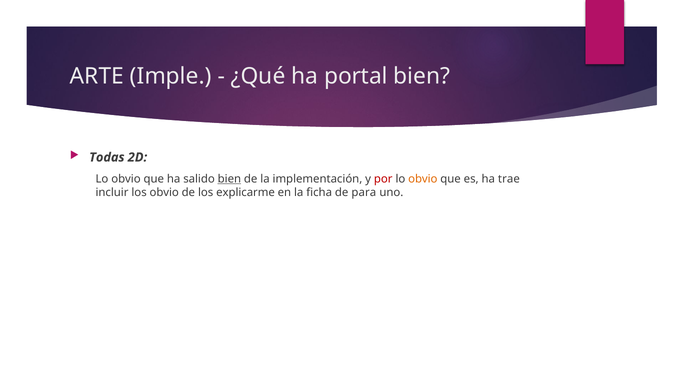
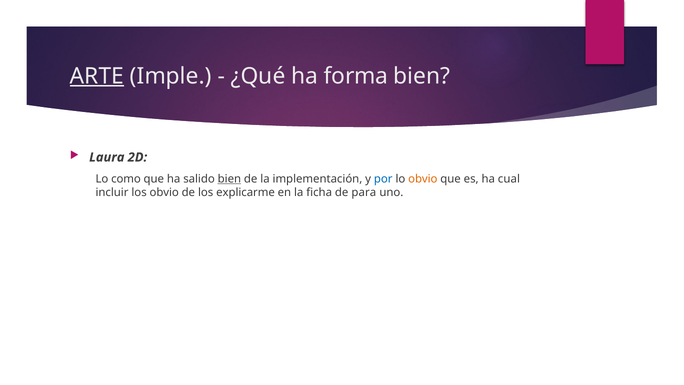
ARTE underline: none -> present (97, 76)
portal: portal -> forma (356, 76)
Todas: Todas -> Laura (107, 157)
obvio: obvio -> como (126, 179)
por colour: red -> blue (383, 179)
trae: trae -> cual (509, 179)
